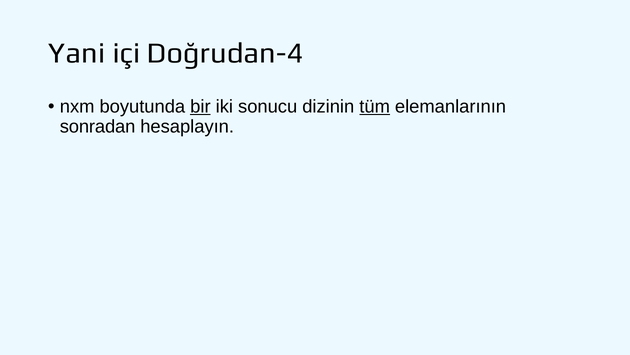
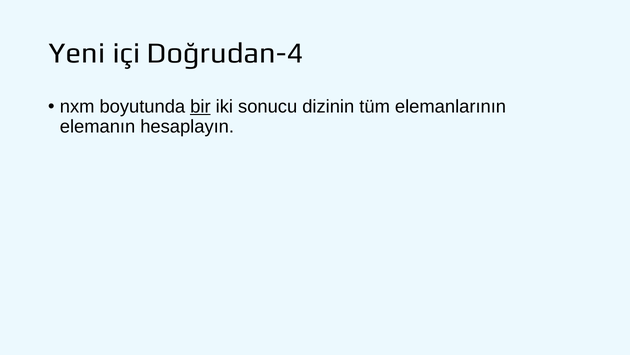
Yani: Yani -> Yeni (77, 53)
tüm underline: present -> none (375, 106)
sonradan: sonradan -> elemanın (98, 126)
